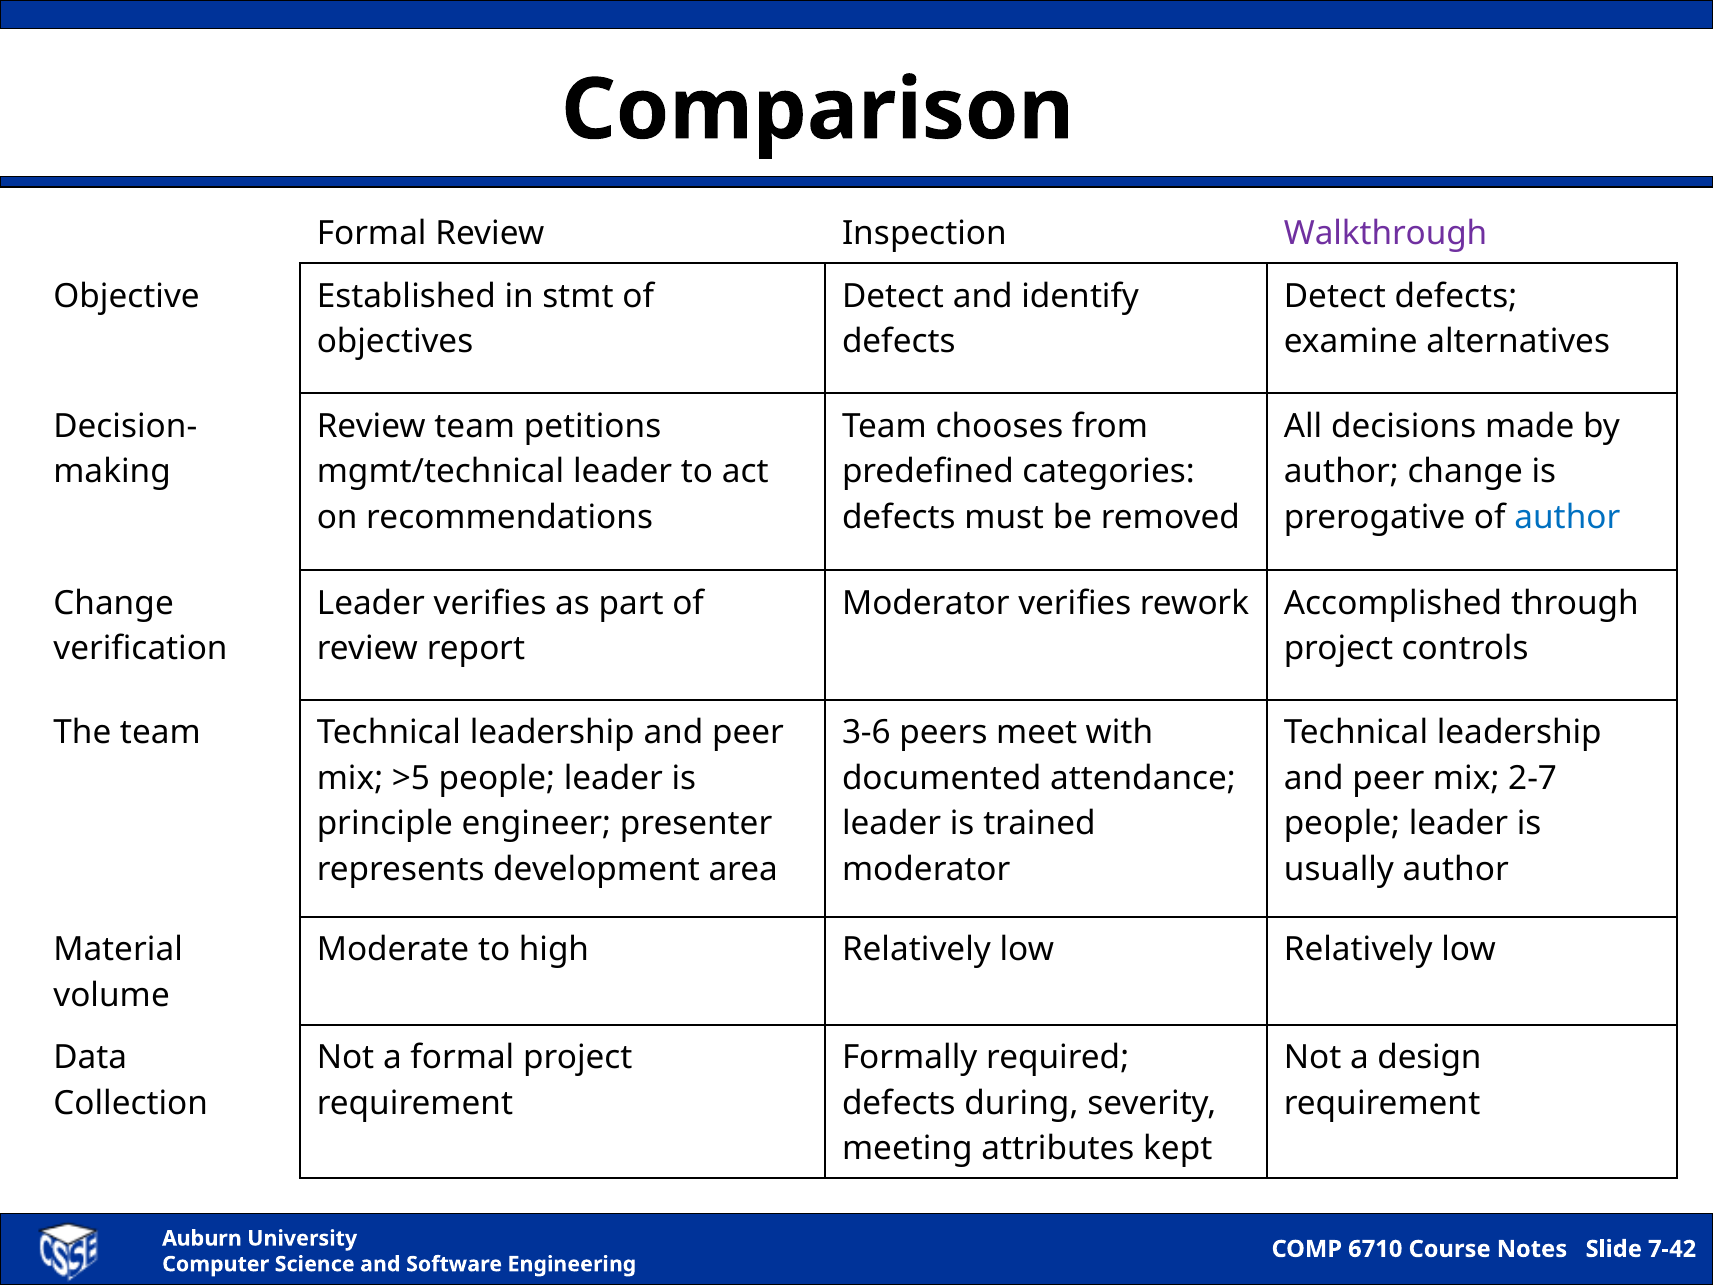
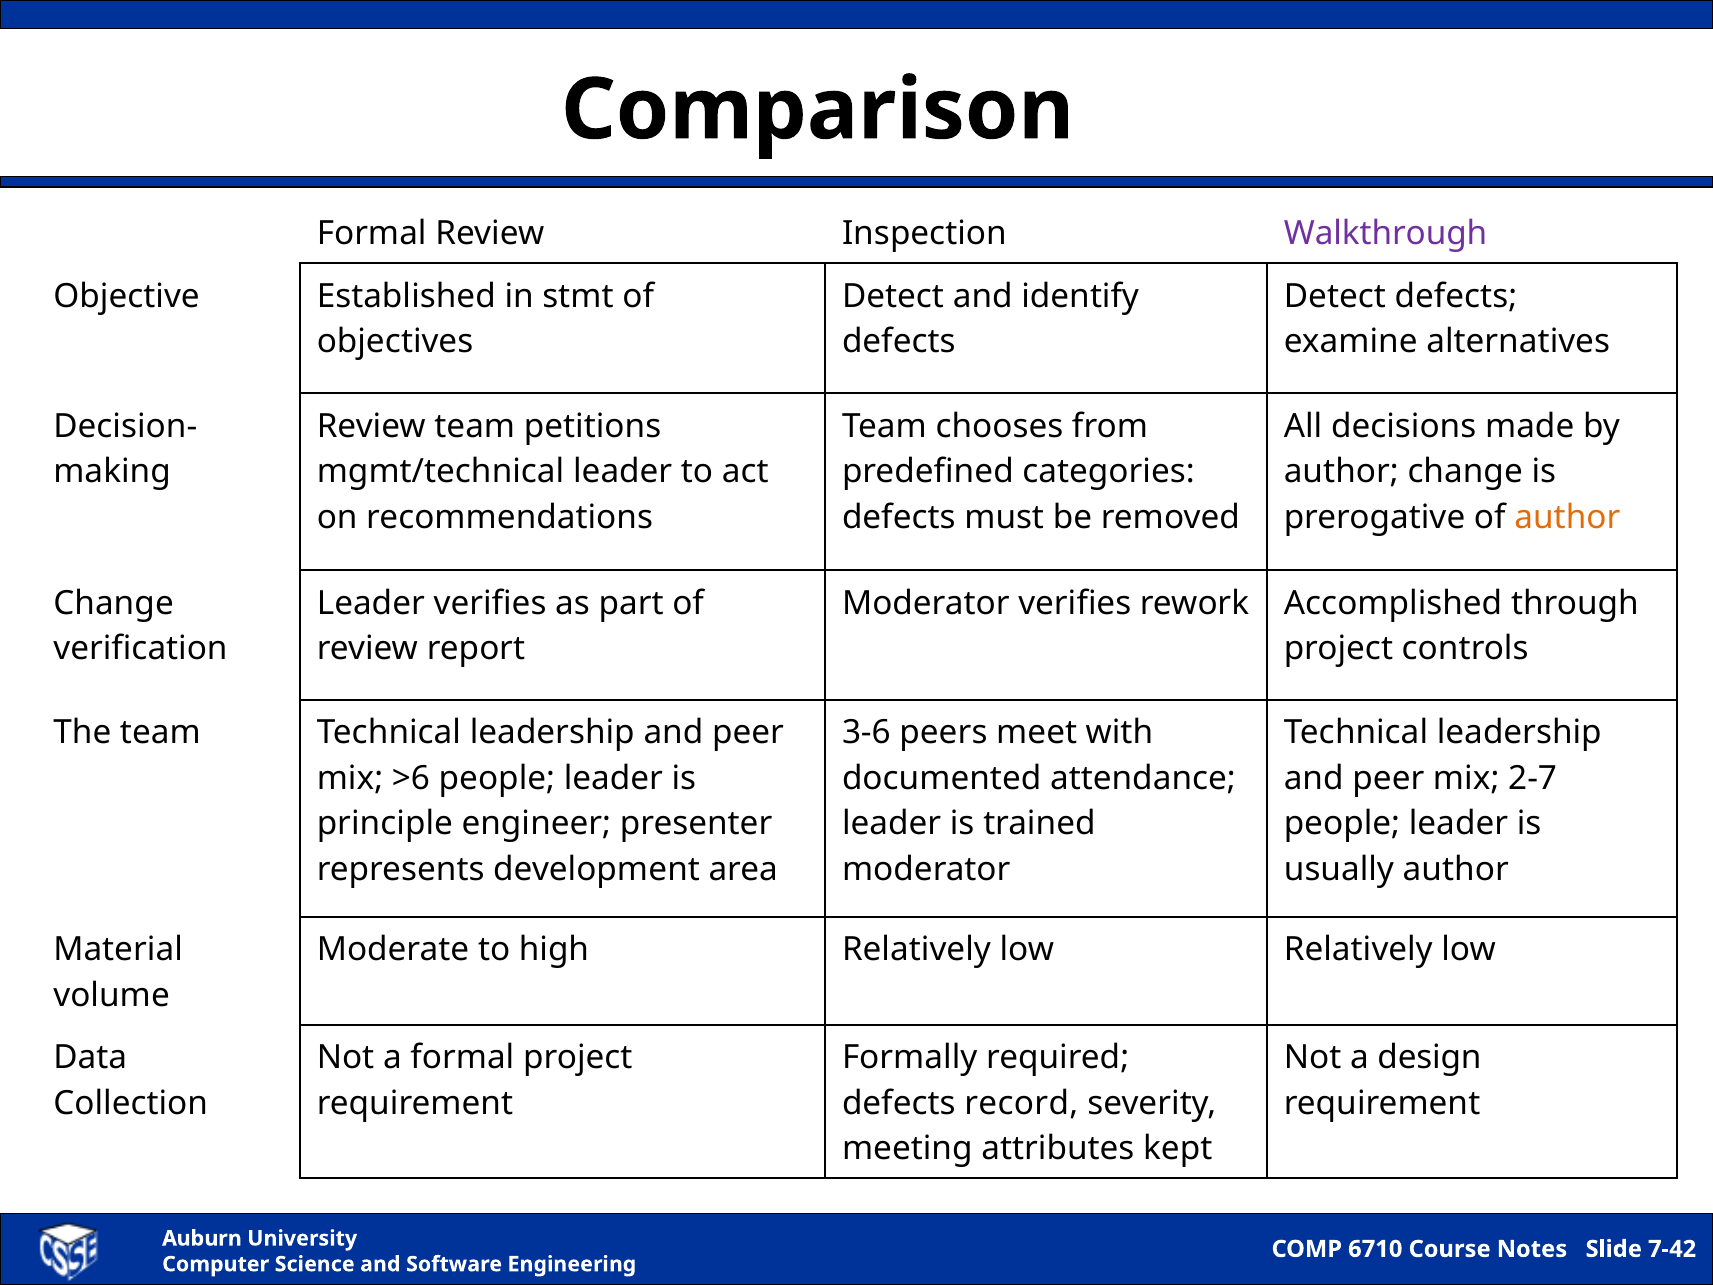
author colour: blue -> orange (1567, 517)
>5: >5 -> >6 (411, 778)
during: during -> record (1021, 1103)
